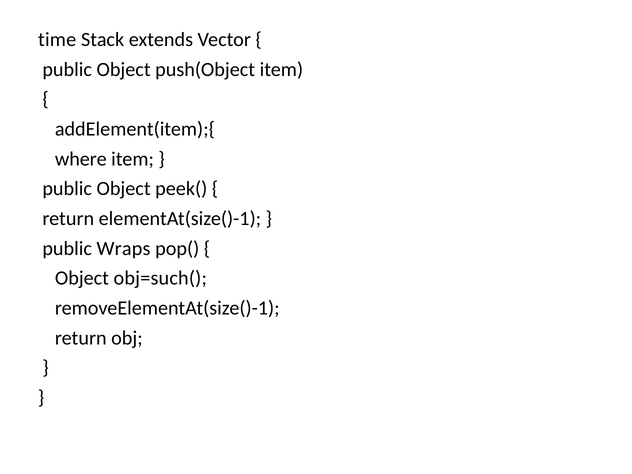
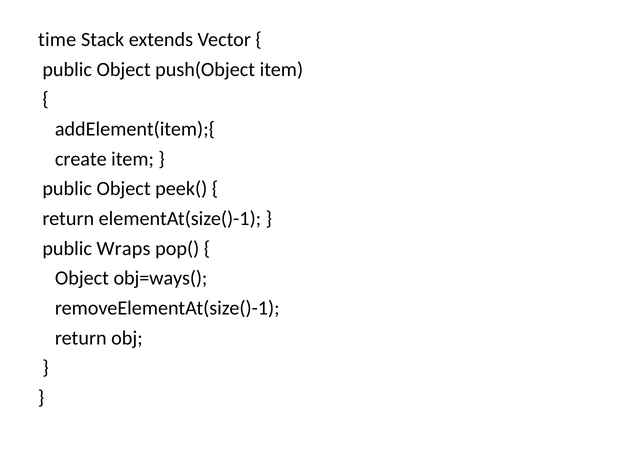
where: where -> create (81, 159)
obj=such(: obj=such( -> obj=ways( (160, 278)
